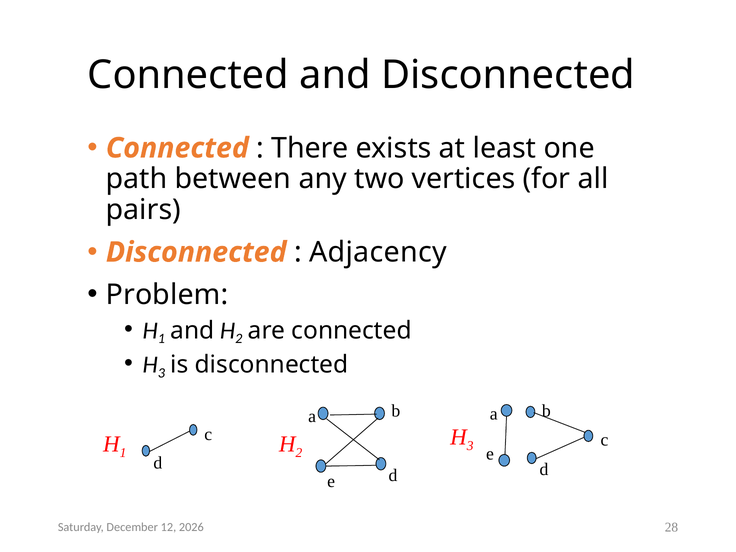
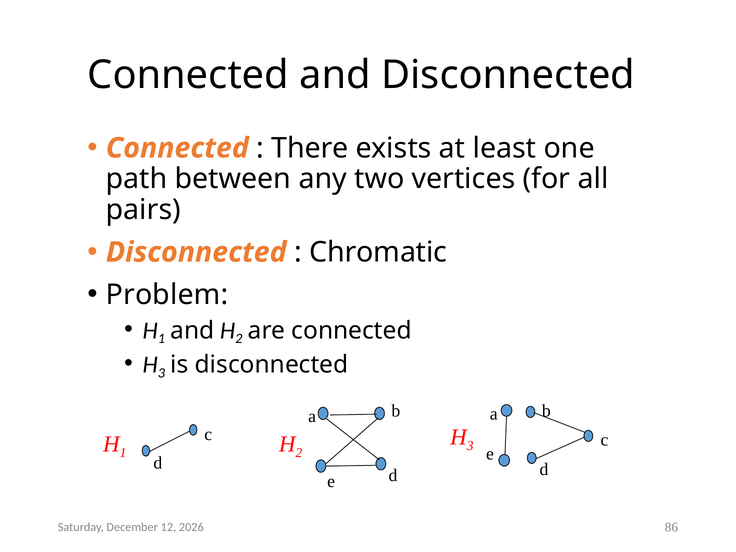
Adjacency: Adjacency -> Chromatic (378, 252)
28: 28 -> 86 (671, 527)
